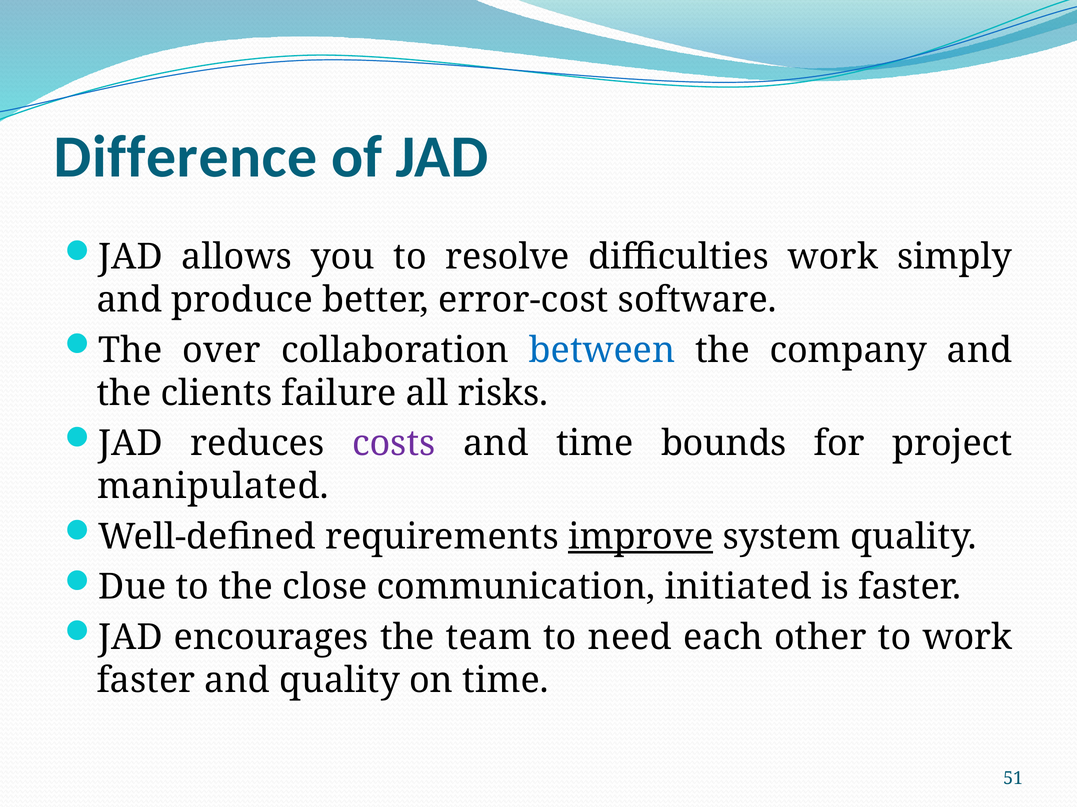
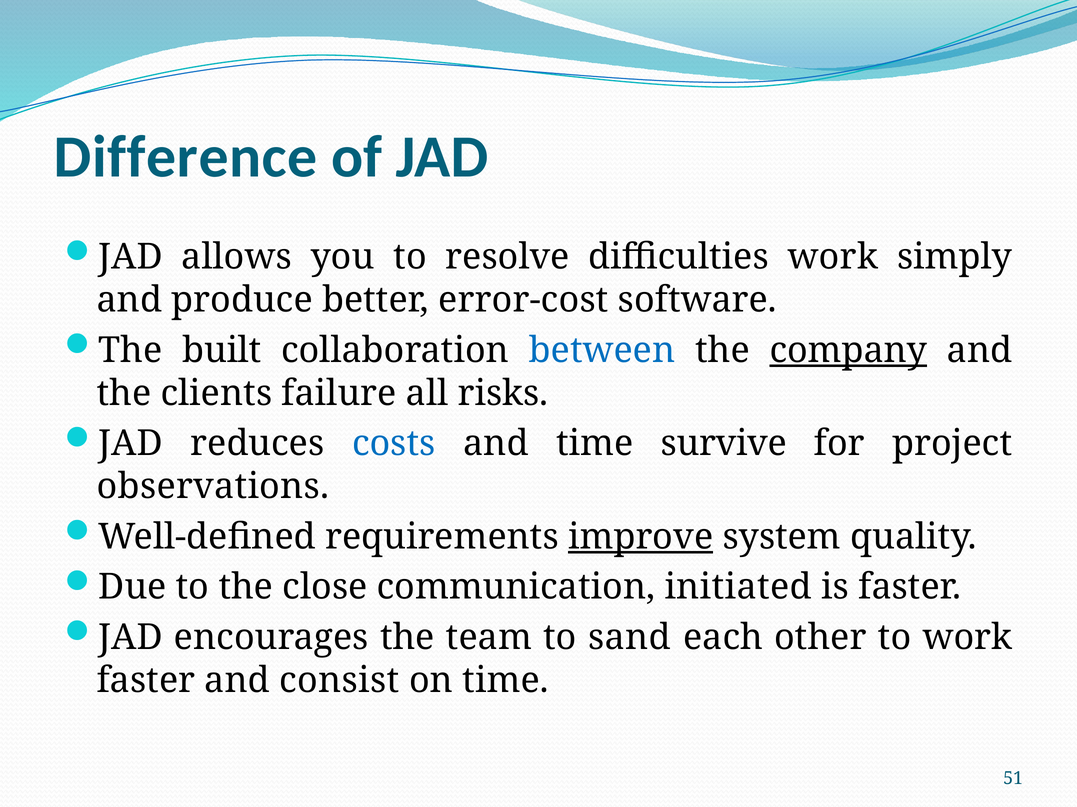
over: over -> built (222, 351)
company underline: none -> present (848, 351)
costs colour: purple -> blue (394, 444)
bounds: bounds -> survive (724, 444)
manipulated: manipulated -> observations (213, 487)
need: need -> sand (630, 638)
and quality: quality -> consist (339, 681)
